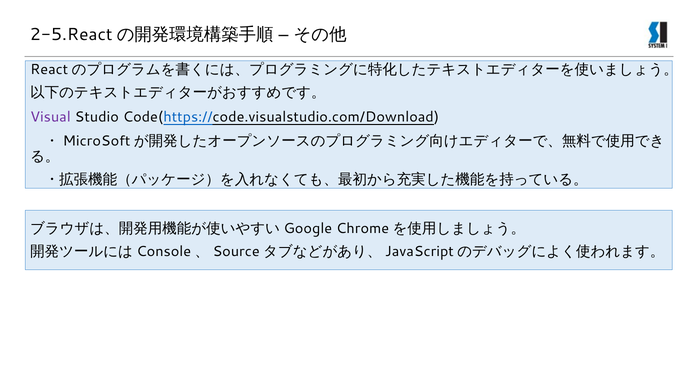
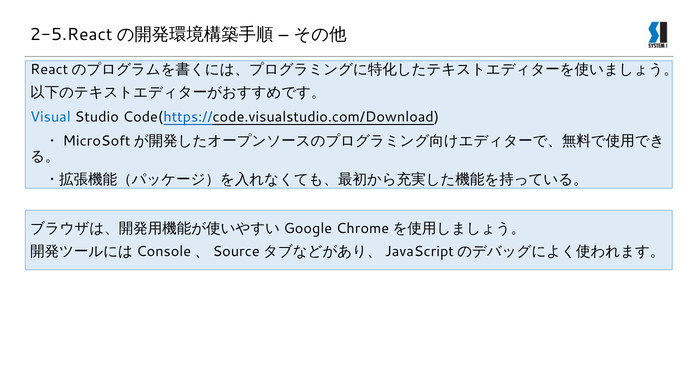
Visual colour: purple -> blue (50, 117)
